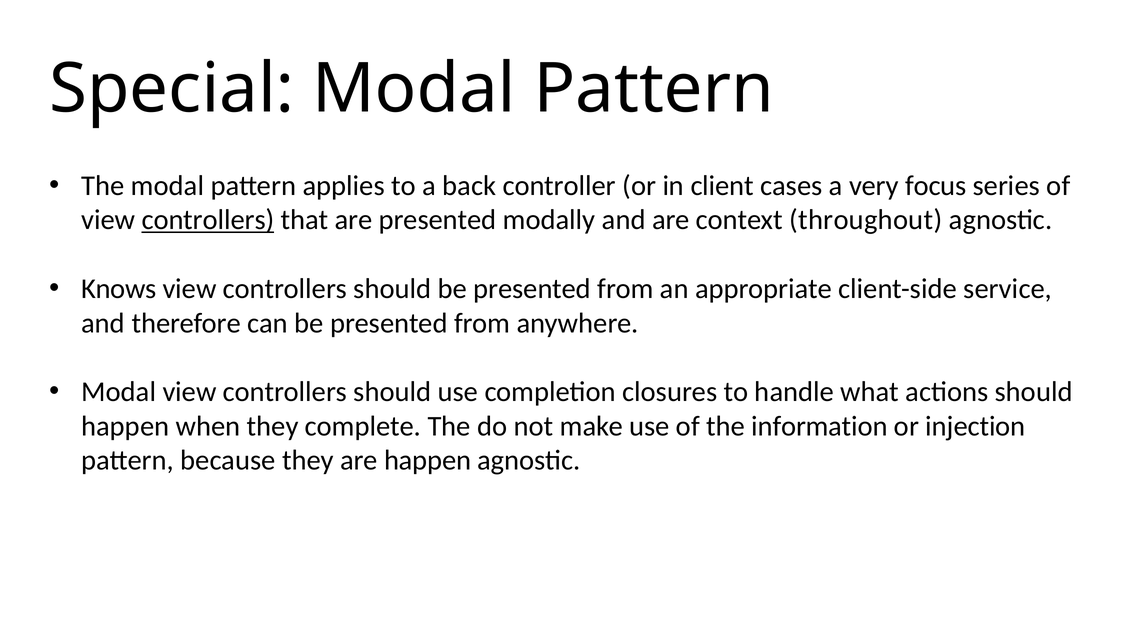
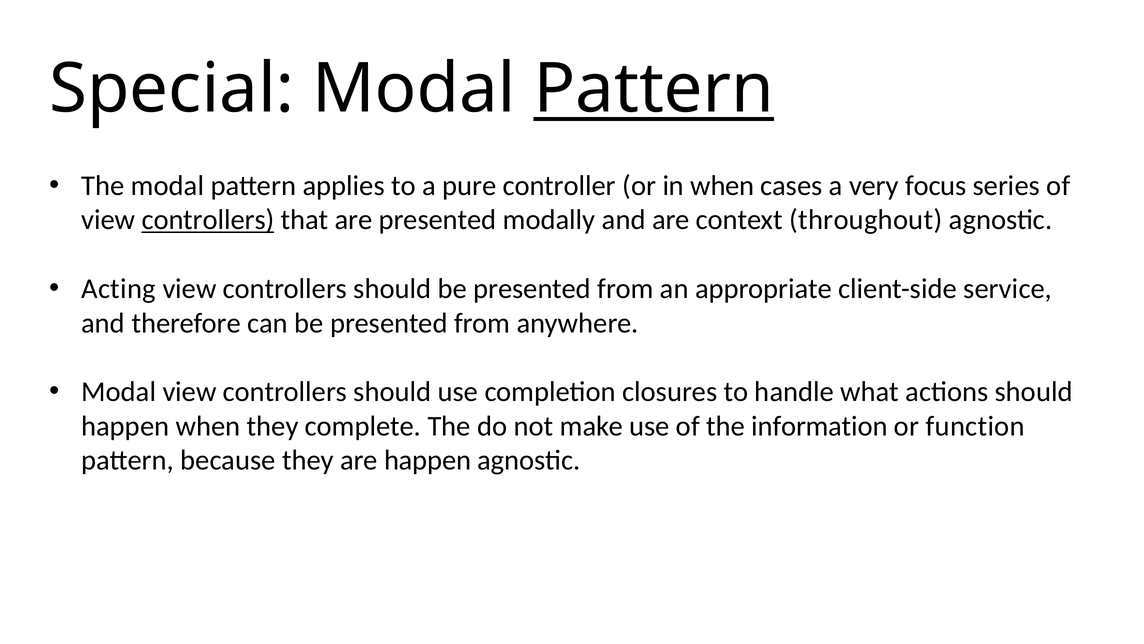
Pattern underline: none -> present (654, 89)
back: back -> pure (469, 186)
in client: client -> when (722, 186)
Knows: Knows -> Acting (119, 288)
injection: injection -> function (975, 426)
